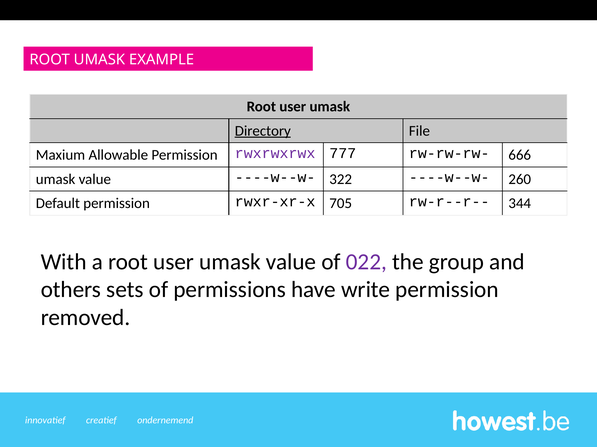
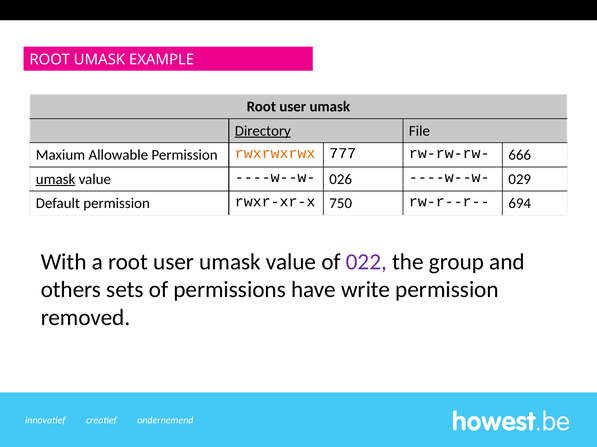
rwxrwxrwx colour: purple -> orange (275, 153)
umask underline: none -> present (56, 179)
322: 322 -> 026 (341, 179)
260: 260 -> 029 (520, 179)
705: 705 -> 750 (341, 204)
344: 344 -> 694 (520, 204)
